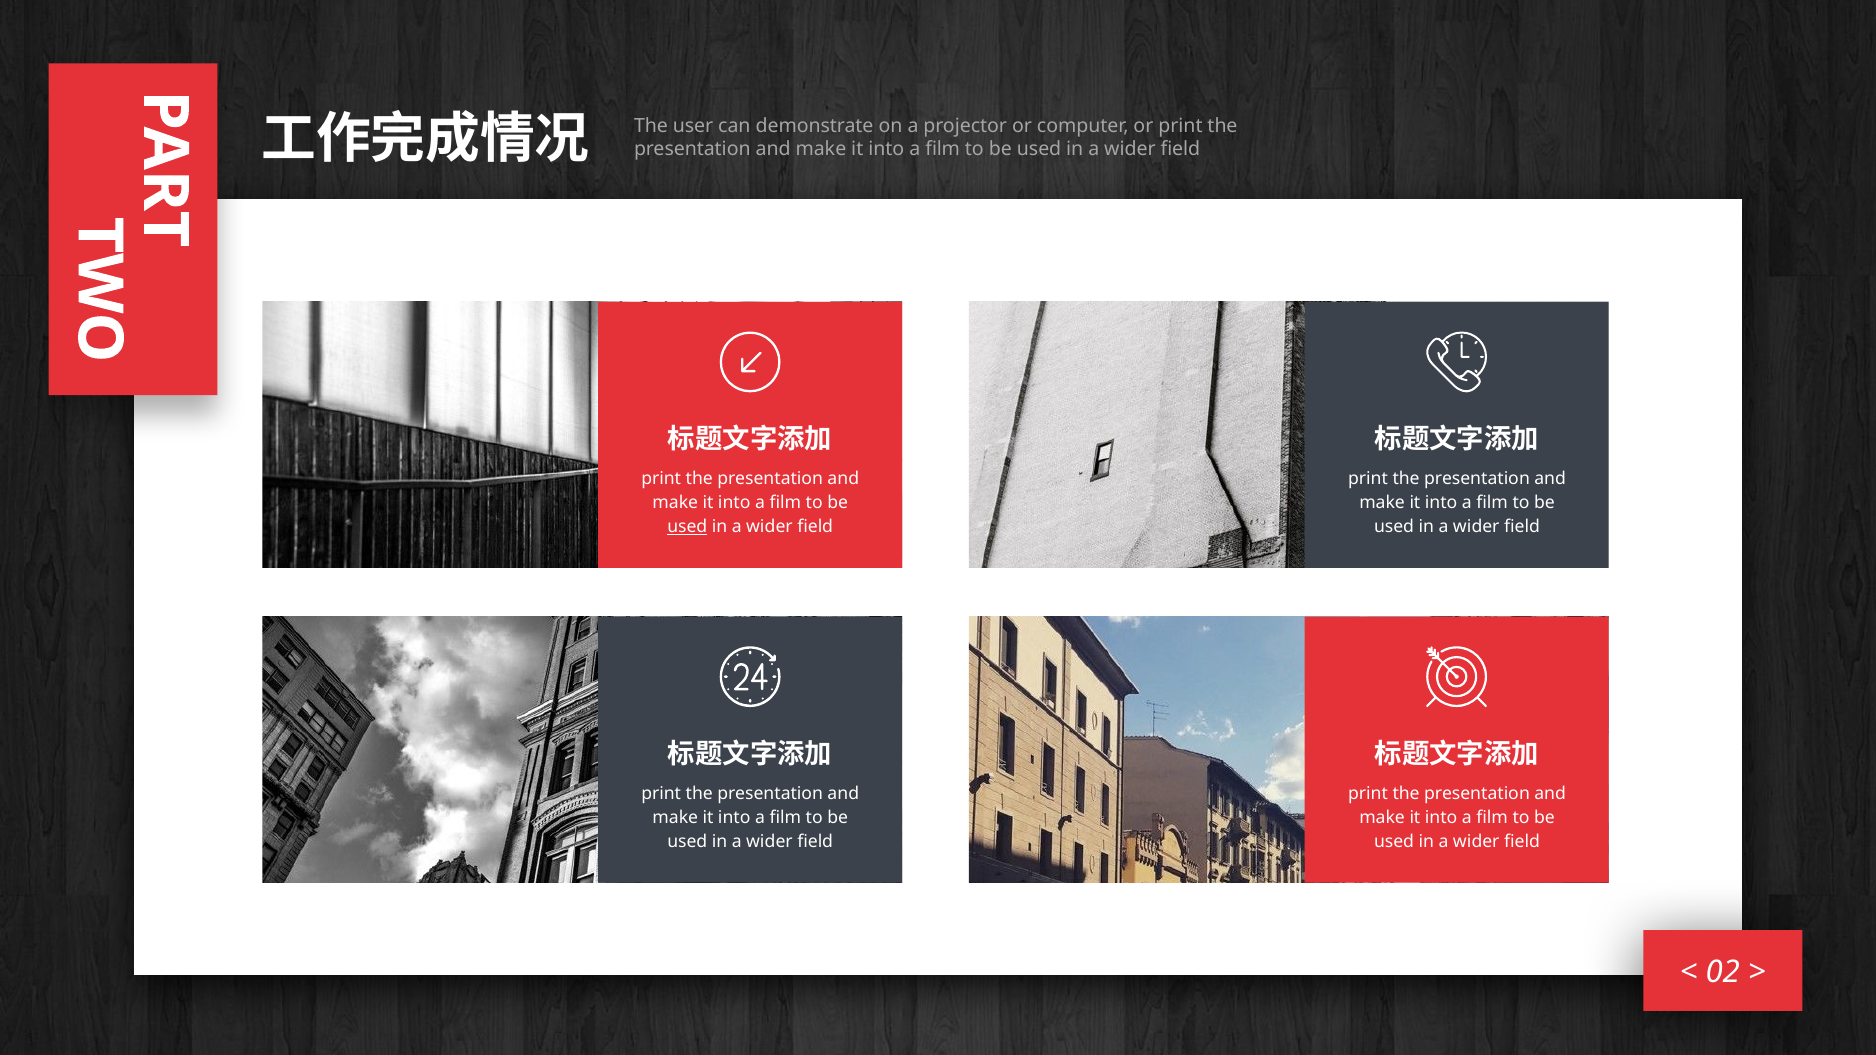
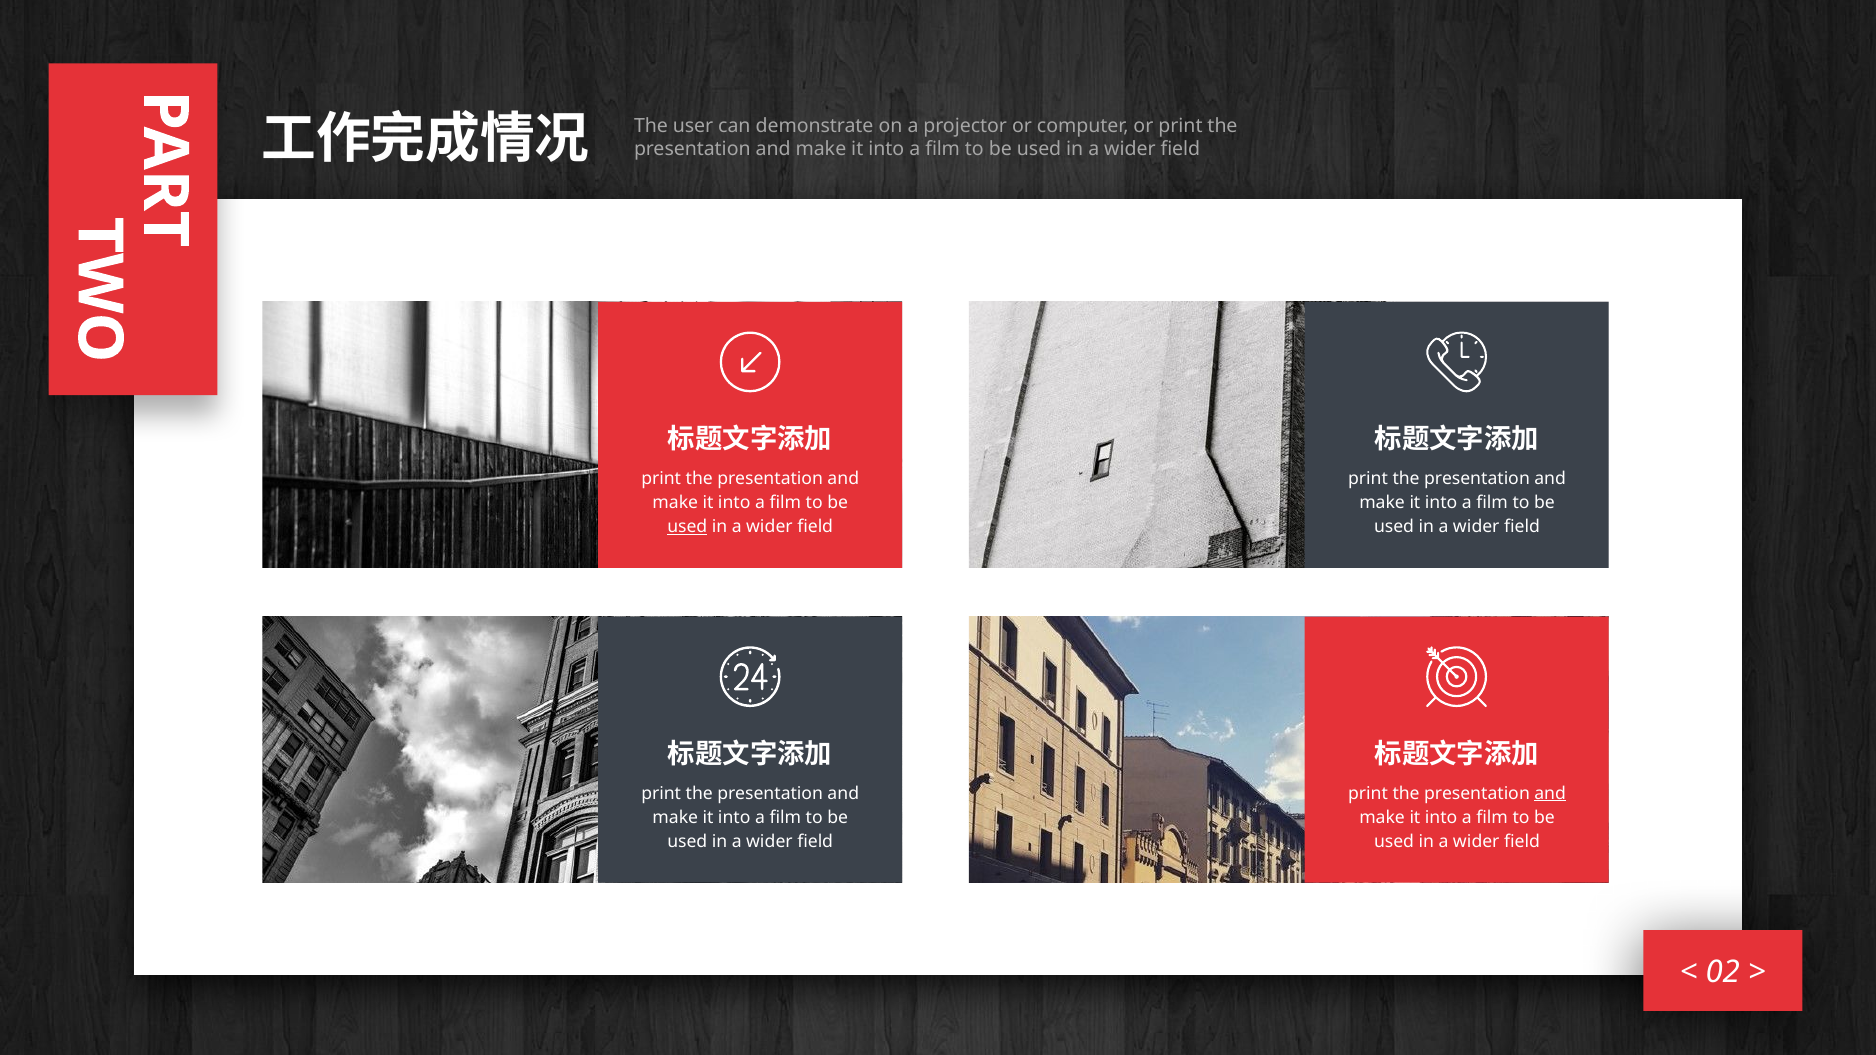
and underline: none -> present (1550, 794)
